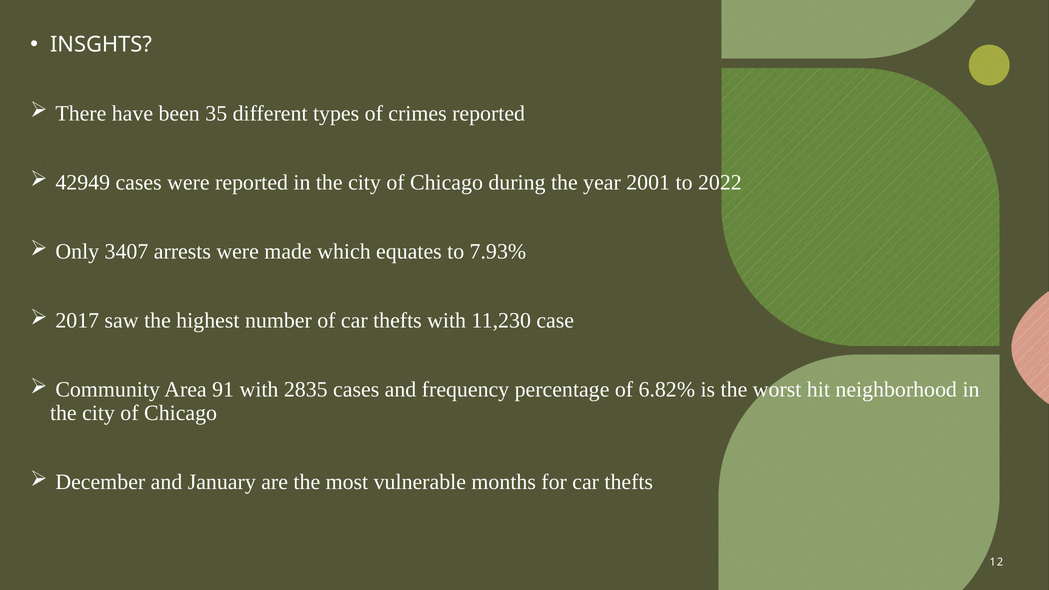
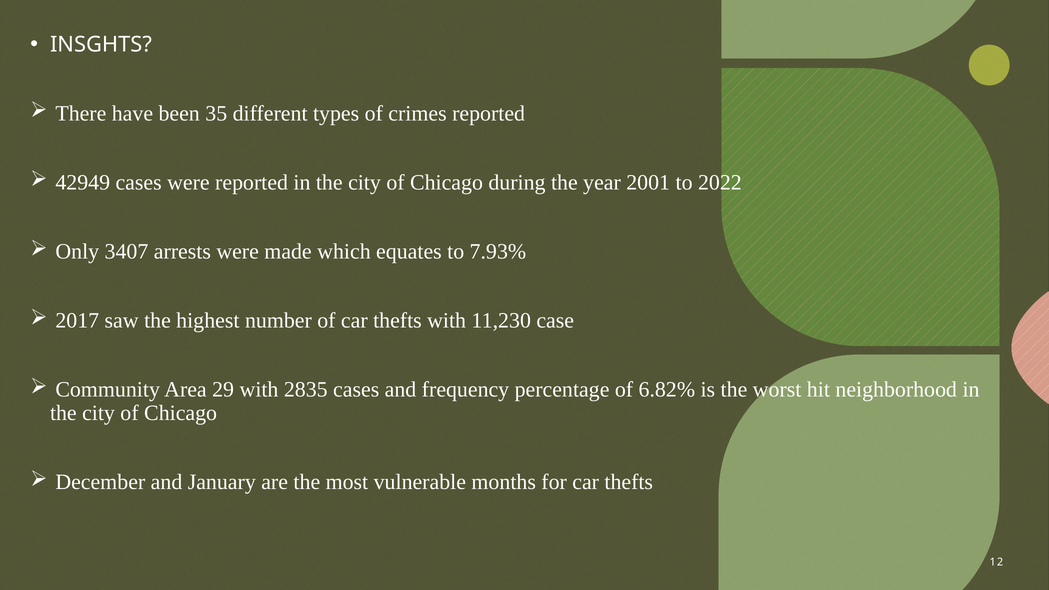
91: 91 -> 29 (223, 390)
